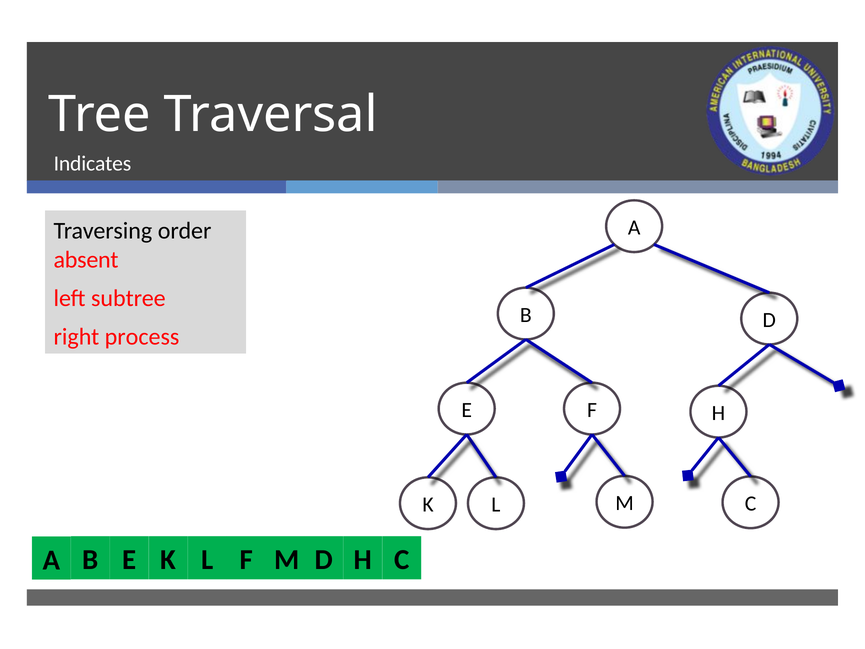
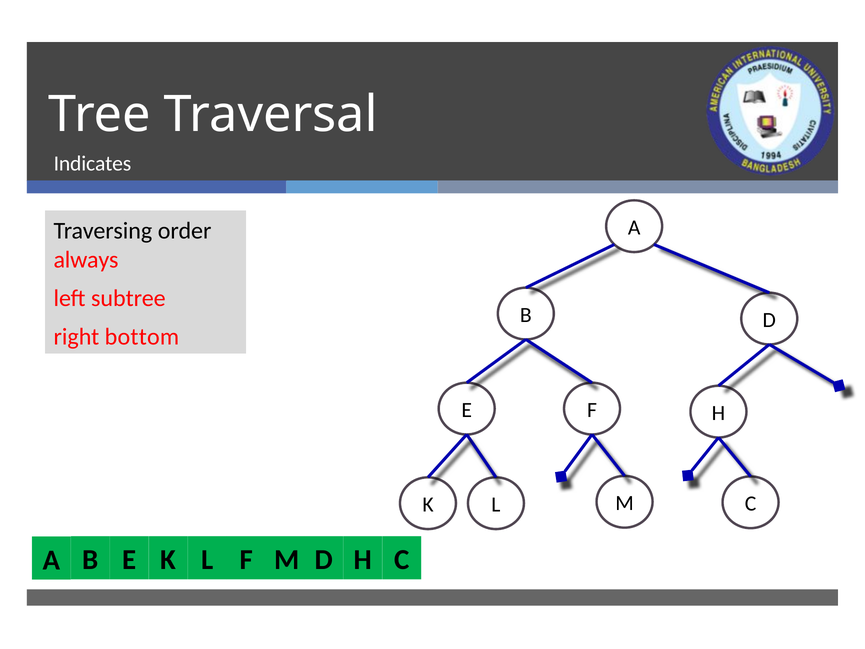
absent: absent -> always (86, 260)
process: process -> bottom (142, 336)
